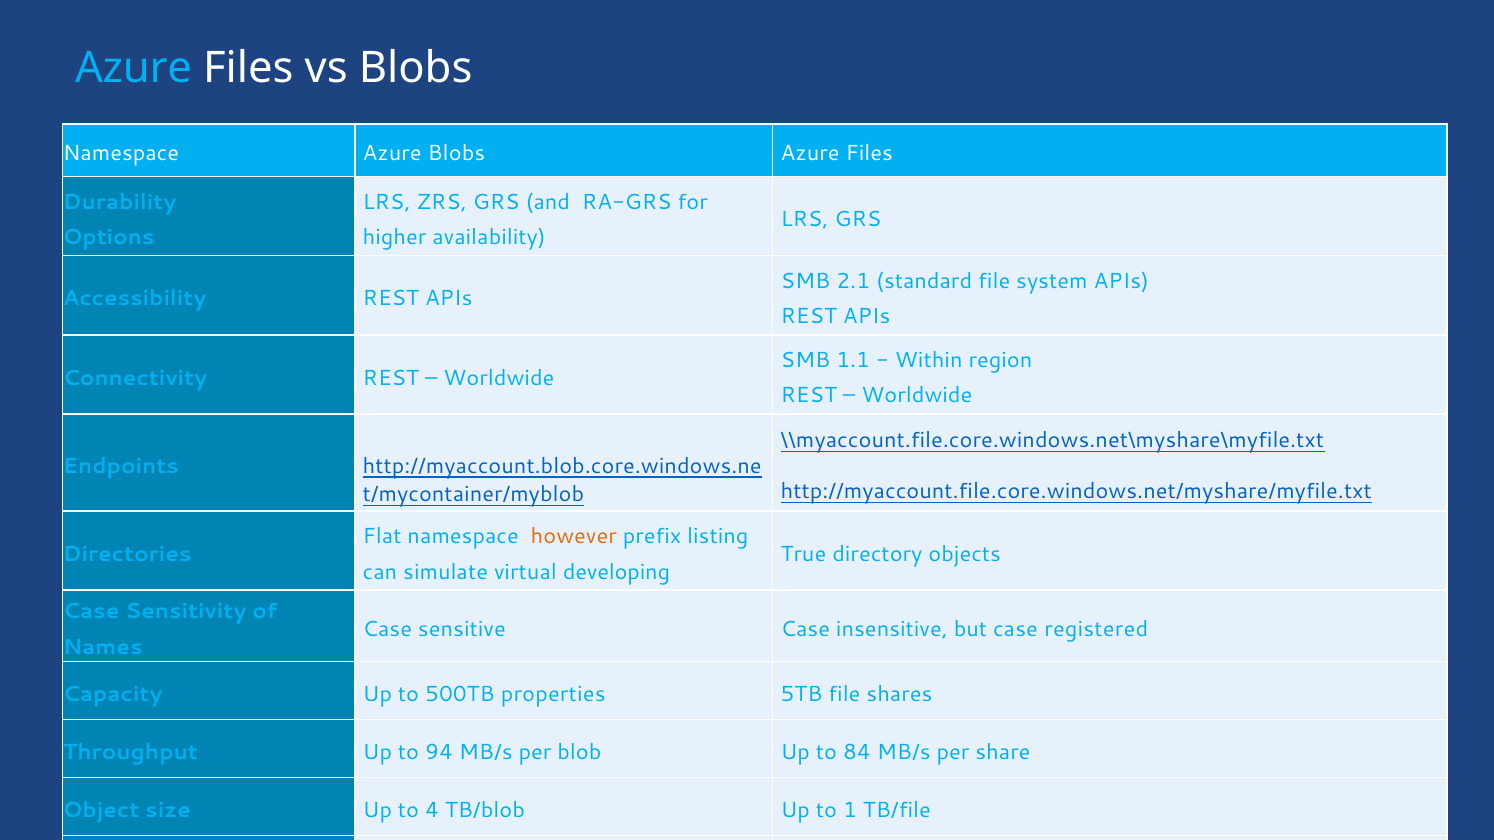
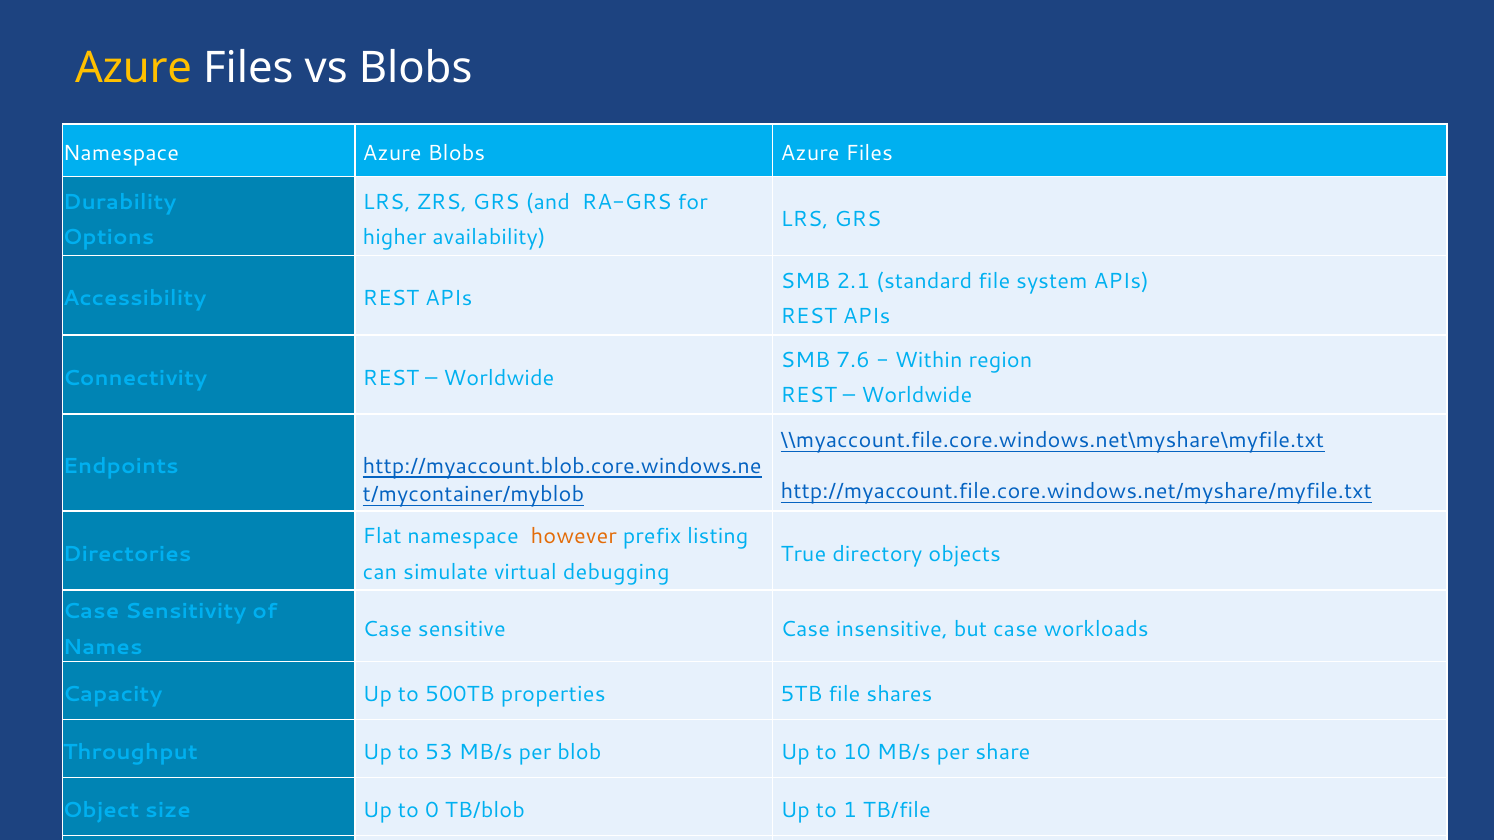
Azure colour: light blue -> yellow (134, 69)
1.1: 1.1 -> 7.6 (853, 360)
developing: developing -> debugging (616, 572)
registered: registered -> workloads (1096, 630)
94: 94 -> 53 (439, 752)
84: 84 -> 10 (857, 752)
4: 4 -> 0 (432, 810)
